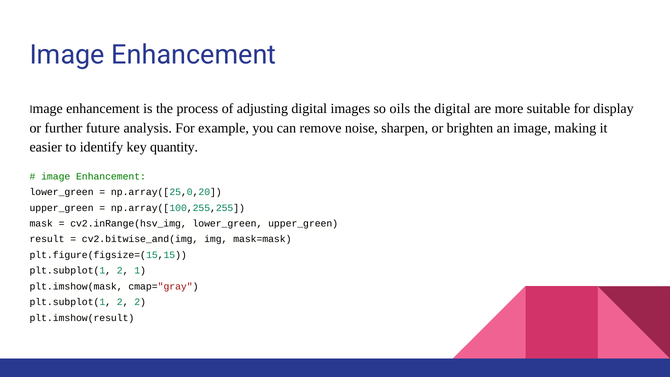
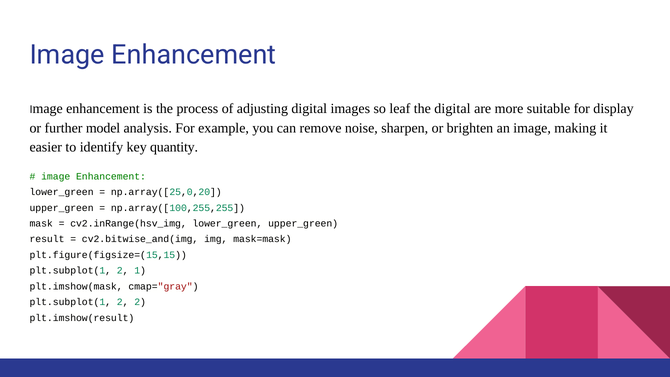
oils: oils -> leaf (400, 109)
future: future -> model (103, 128)
